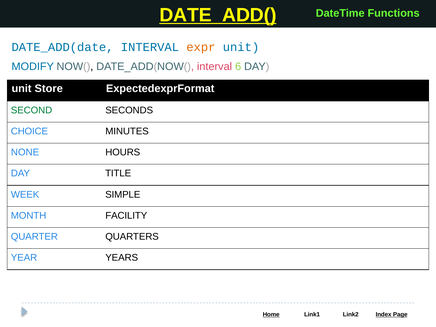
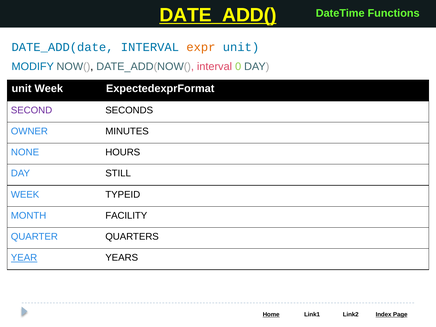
6: 6 -> 0 (238, 67)
unit Store: Store -> Week (49, 88)
SECOND colour: green -> purple (32, 110)
CHOICE: CHOICE -> OWNER (29, 131)
TITLE: TITLE -> STILL (118, 173)
SIMPLE: SIMPLE -> TYPEID (123, 194)
YEAR underline: none -> present (24, 258)
